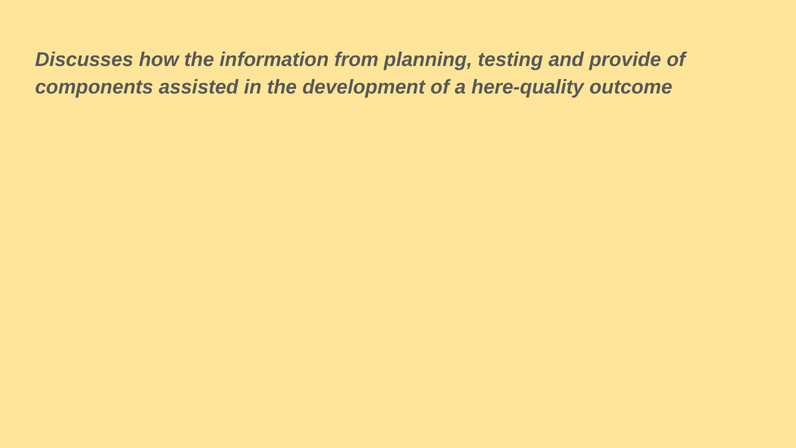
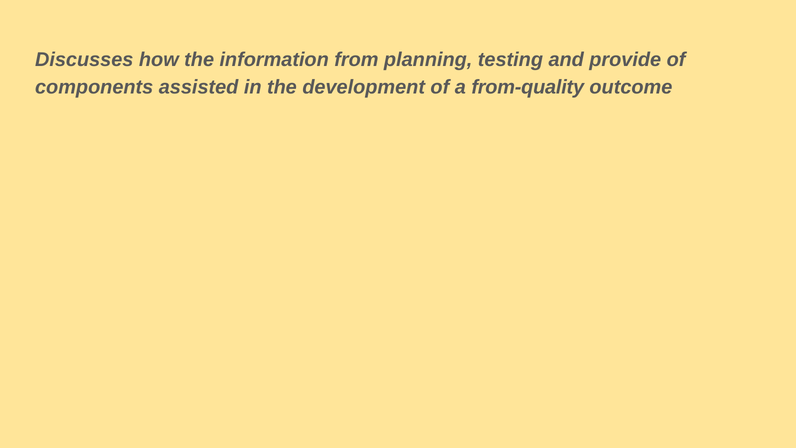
here-quality: here-quality -> from-quality (528, 87)
